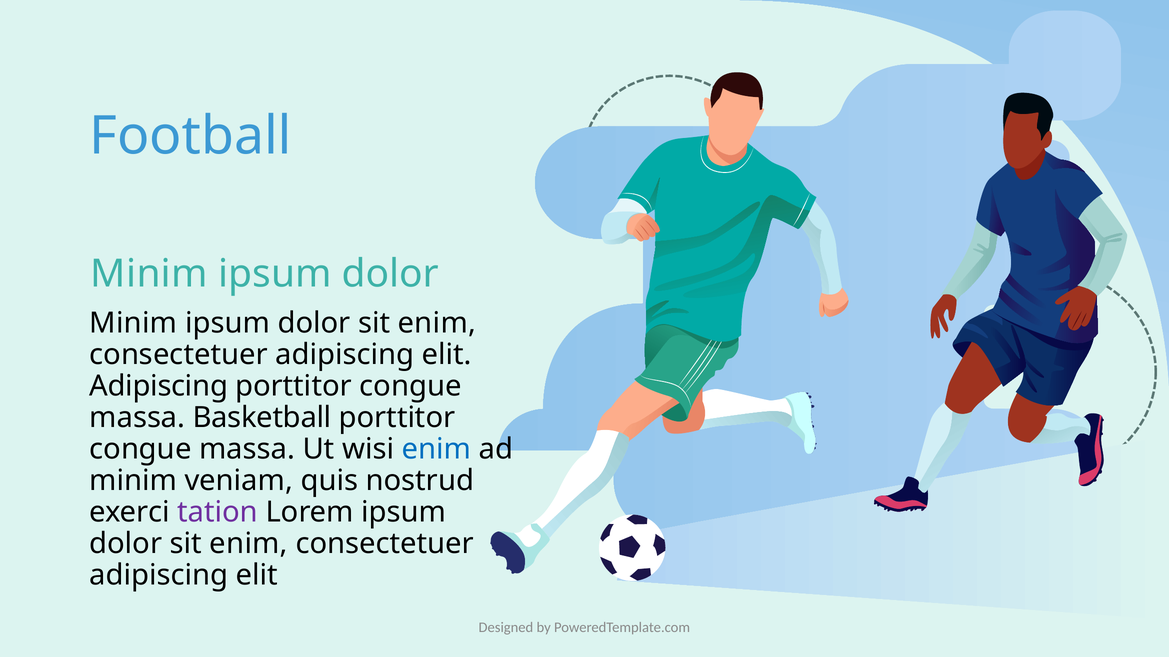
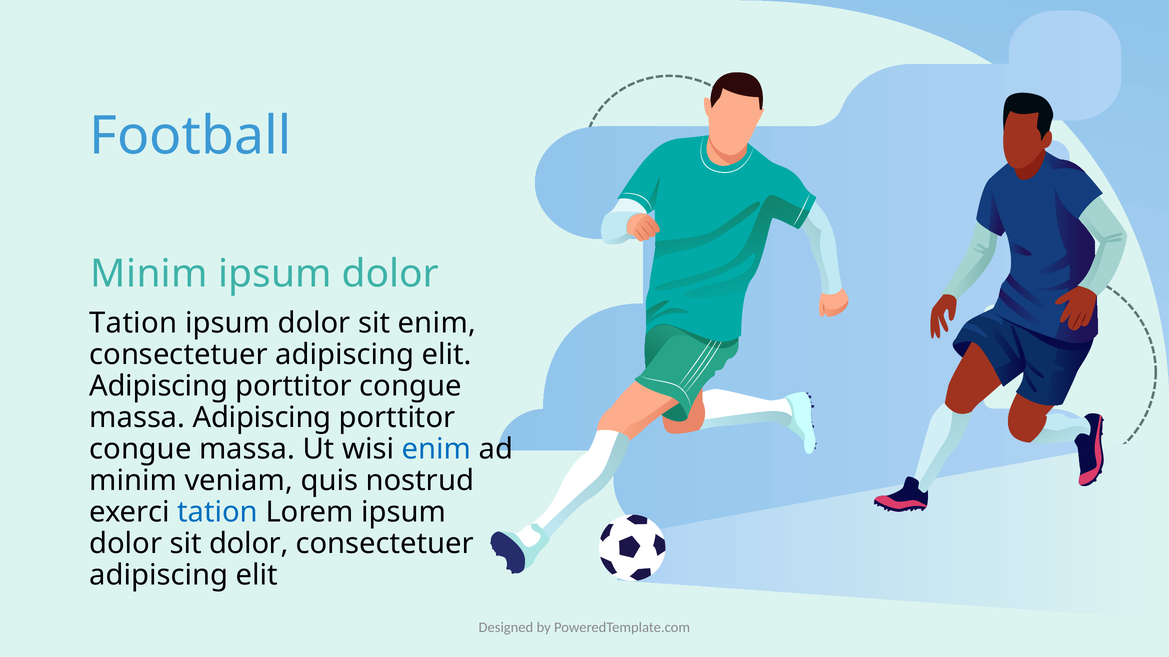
Minim: Minim -> Tation (133, 323)
massa Basketball: Basketball -> Adipiscing (262, 418)
tation colour: purple -> blue (218, 513)
enim: enim -> dolor (249, 544)
